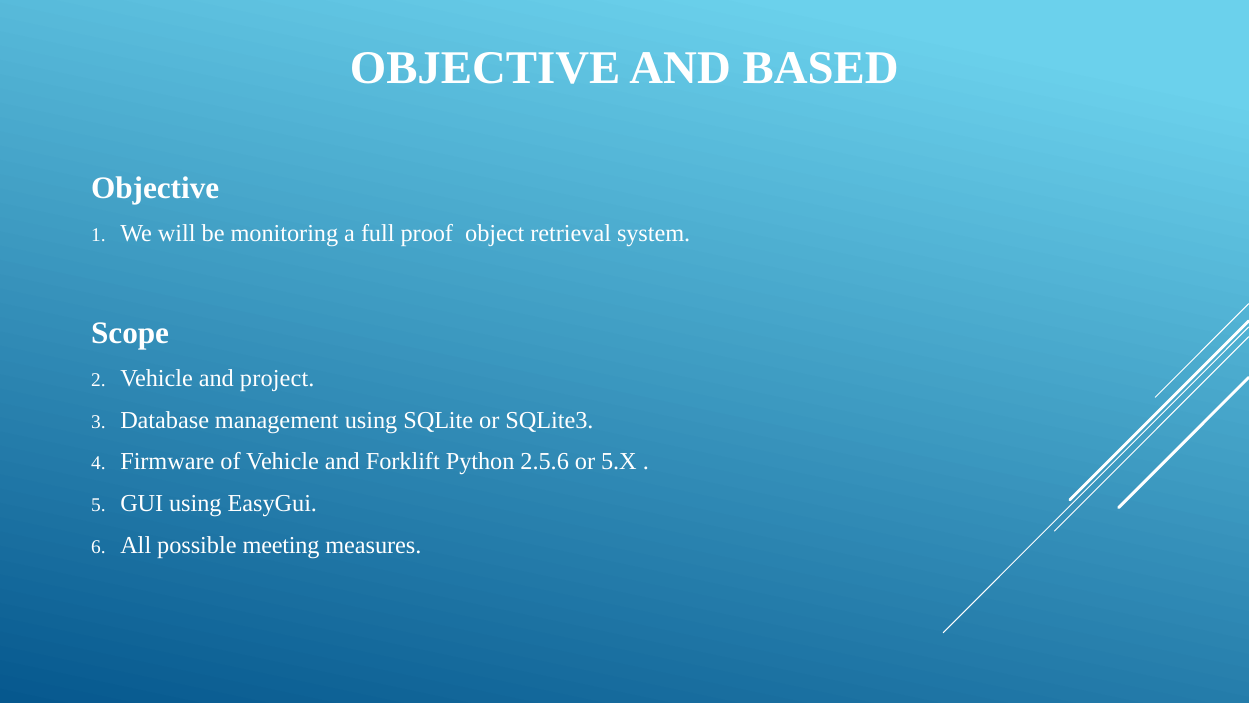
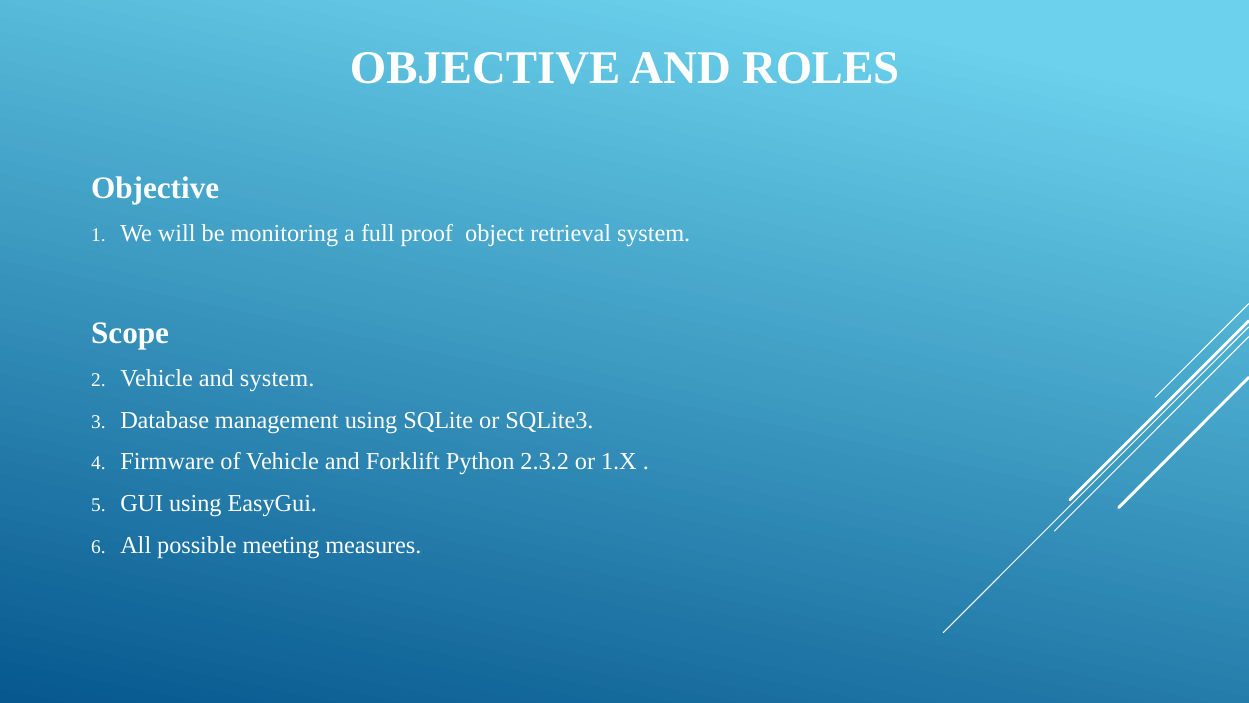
BASED: BASED -> ROLES (821, 68)
and project: project -> system (277, 378)
2.5.6: 2.5.6 -> 2.3.2 (545, 461)
5.X: 5.X -> 1.X (619, 461)
